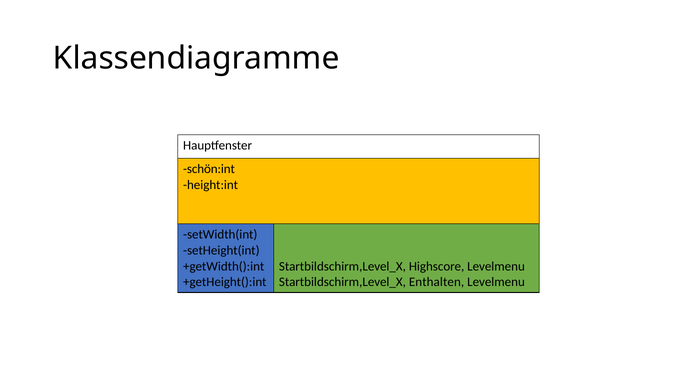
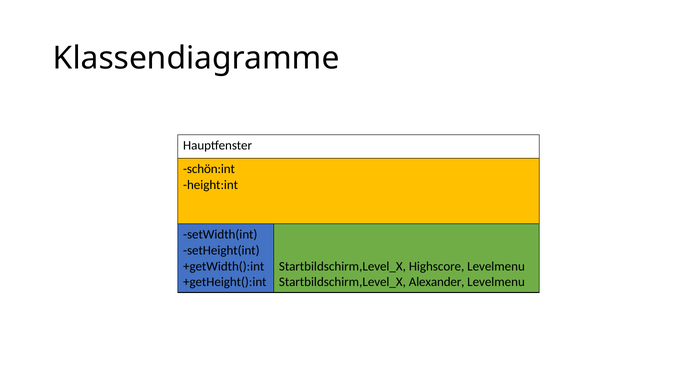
Enthalten: Enthalten -> Alexander (437, 282)
